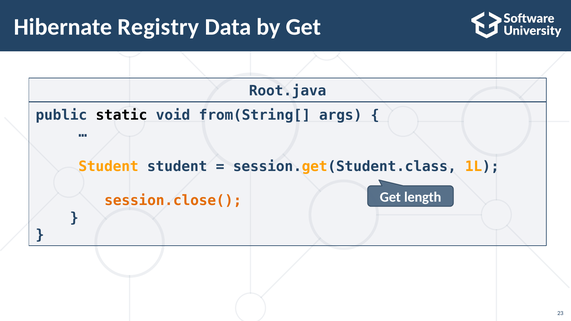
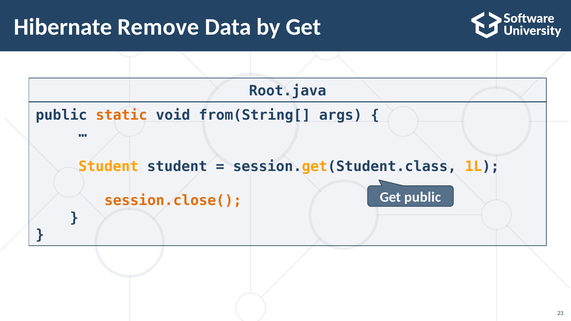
Registry: Registry -> Remove (158, 27)
static colour: black -> orange (121, 115)
length: length -> public (423, 197)
